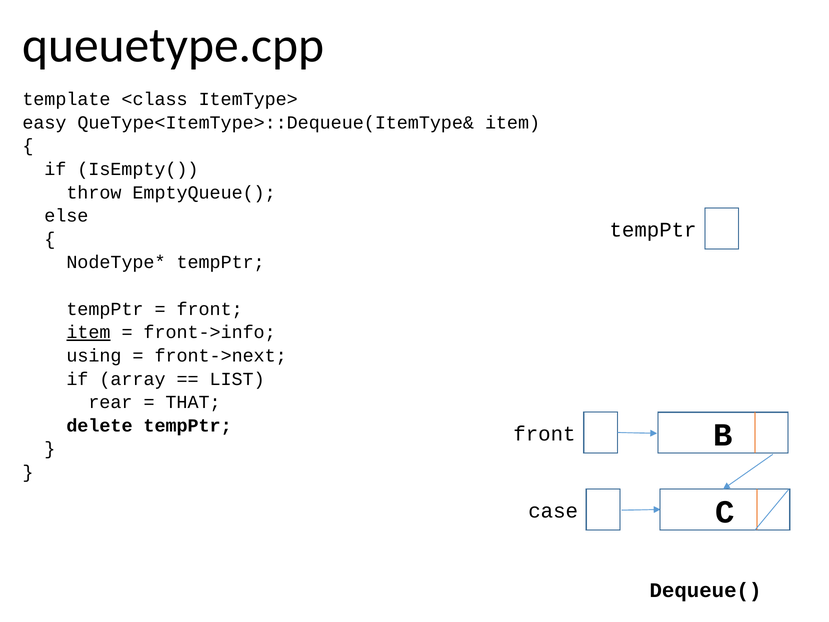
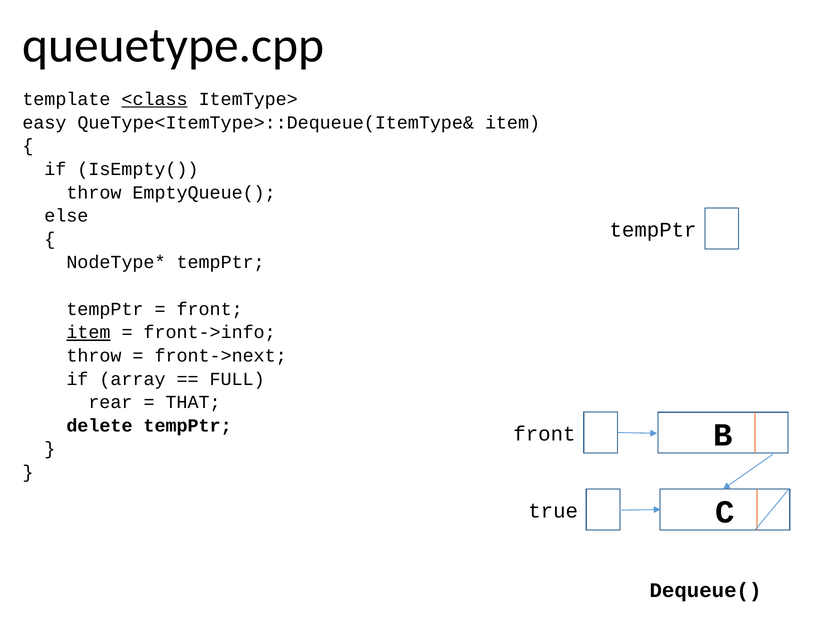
<class underline: none -> present (155, 99)
using: using -> throw (94, 356)
LIST: LIST -> FULL (237, 379)
case: case -> true (553, 511)
